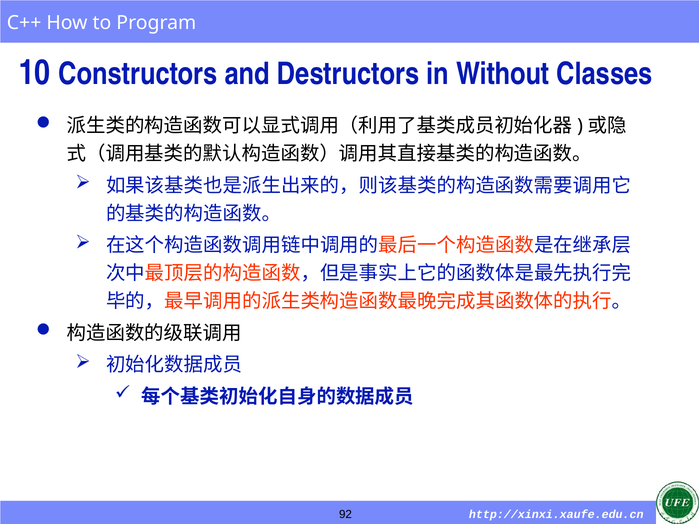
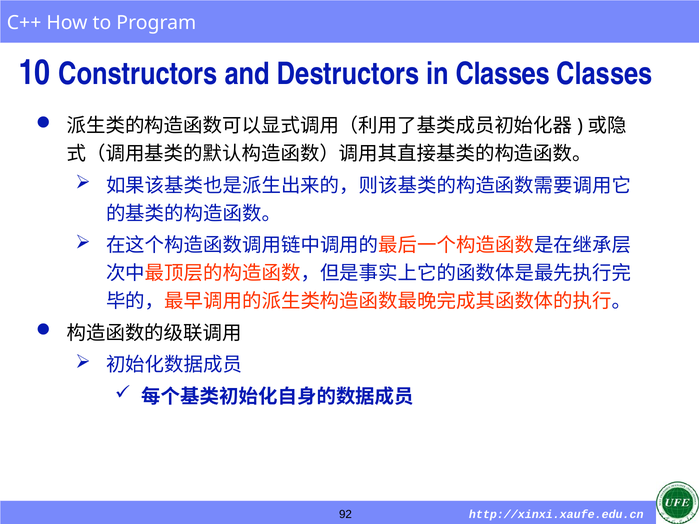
in Without: Without -> Classes (503, 74)
